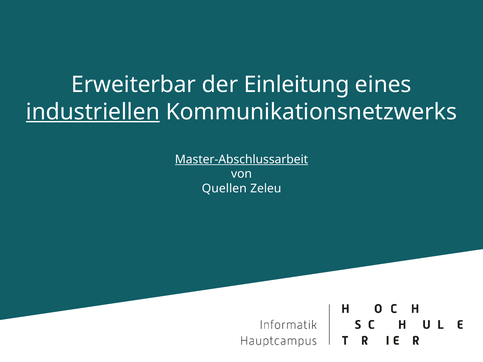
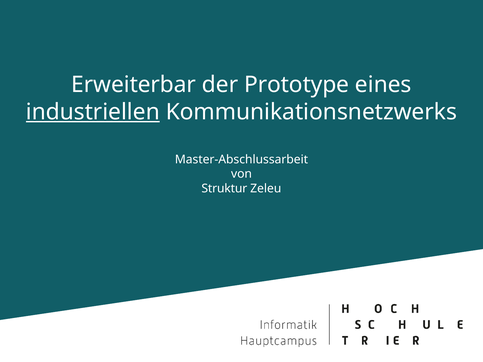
Einleitung: Einleitung -> Prototype (297, 85)
Master-Abschlussarbeit underline: present -> none (241, 160)
Quellen: Quellen -> Struktur (224, 189)
